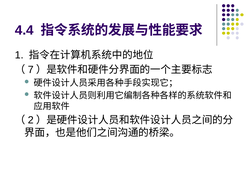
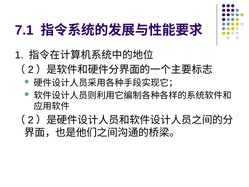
4.4: 4.4 -> 7.1 (24, 30)
7: 7 -> 2 (31, 70)
